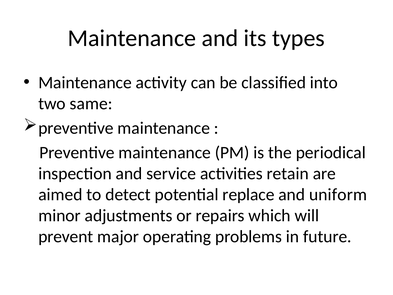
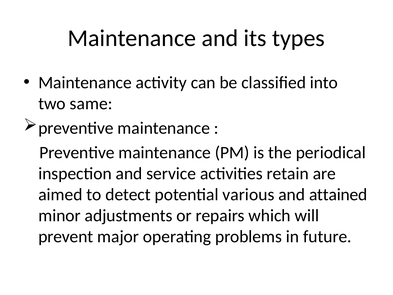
replace: replace -> various (248, 194)
uniform: uniform -> attained (338, 194)
